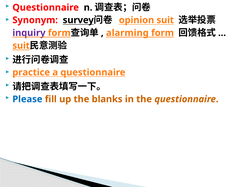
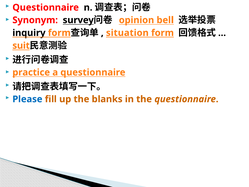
opinion suit: suit -> bell (165, 20)
inquiry colour: purple -> black (29, 33)
alarming: alarming -> situation (127, 33)
